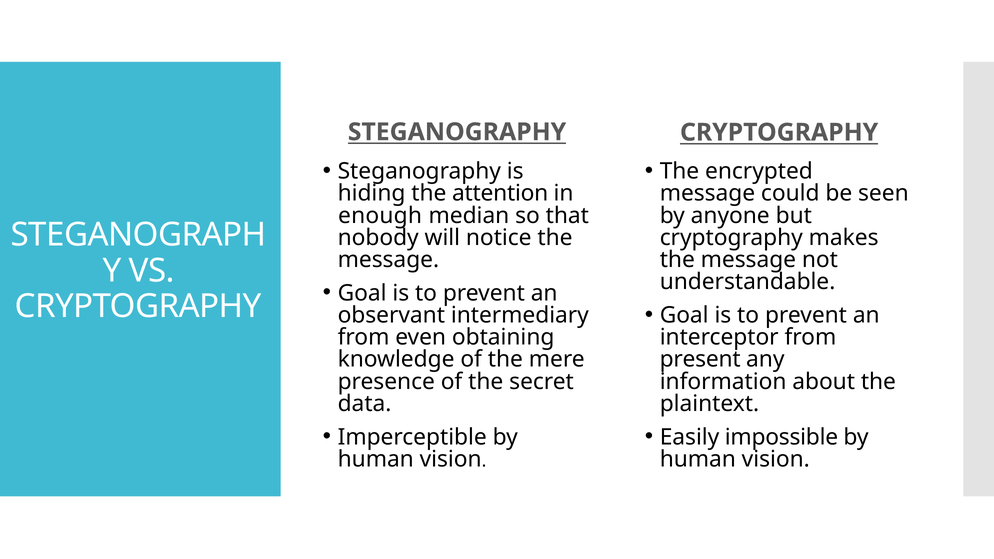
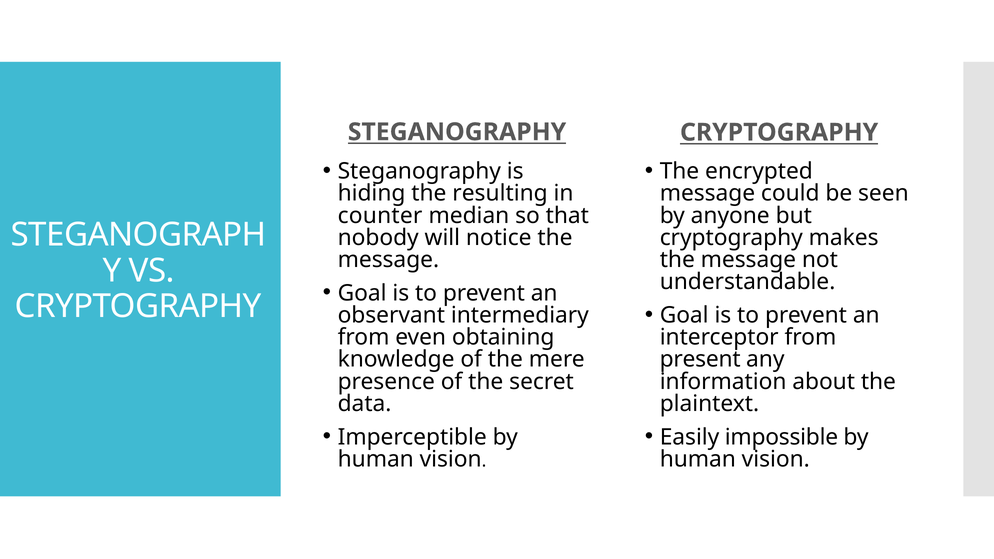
attention: attention -> resulting (500, 193)
enough: enough -> counter (380, 216)
